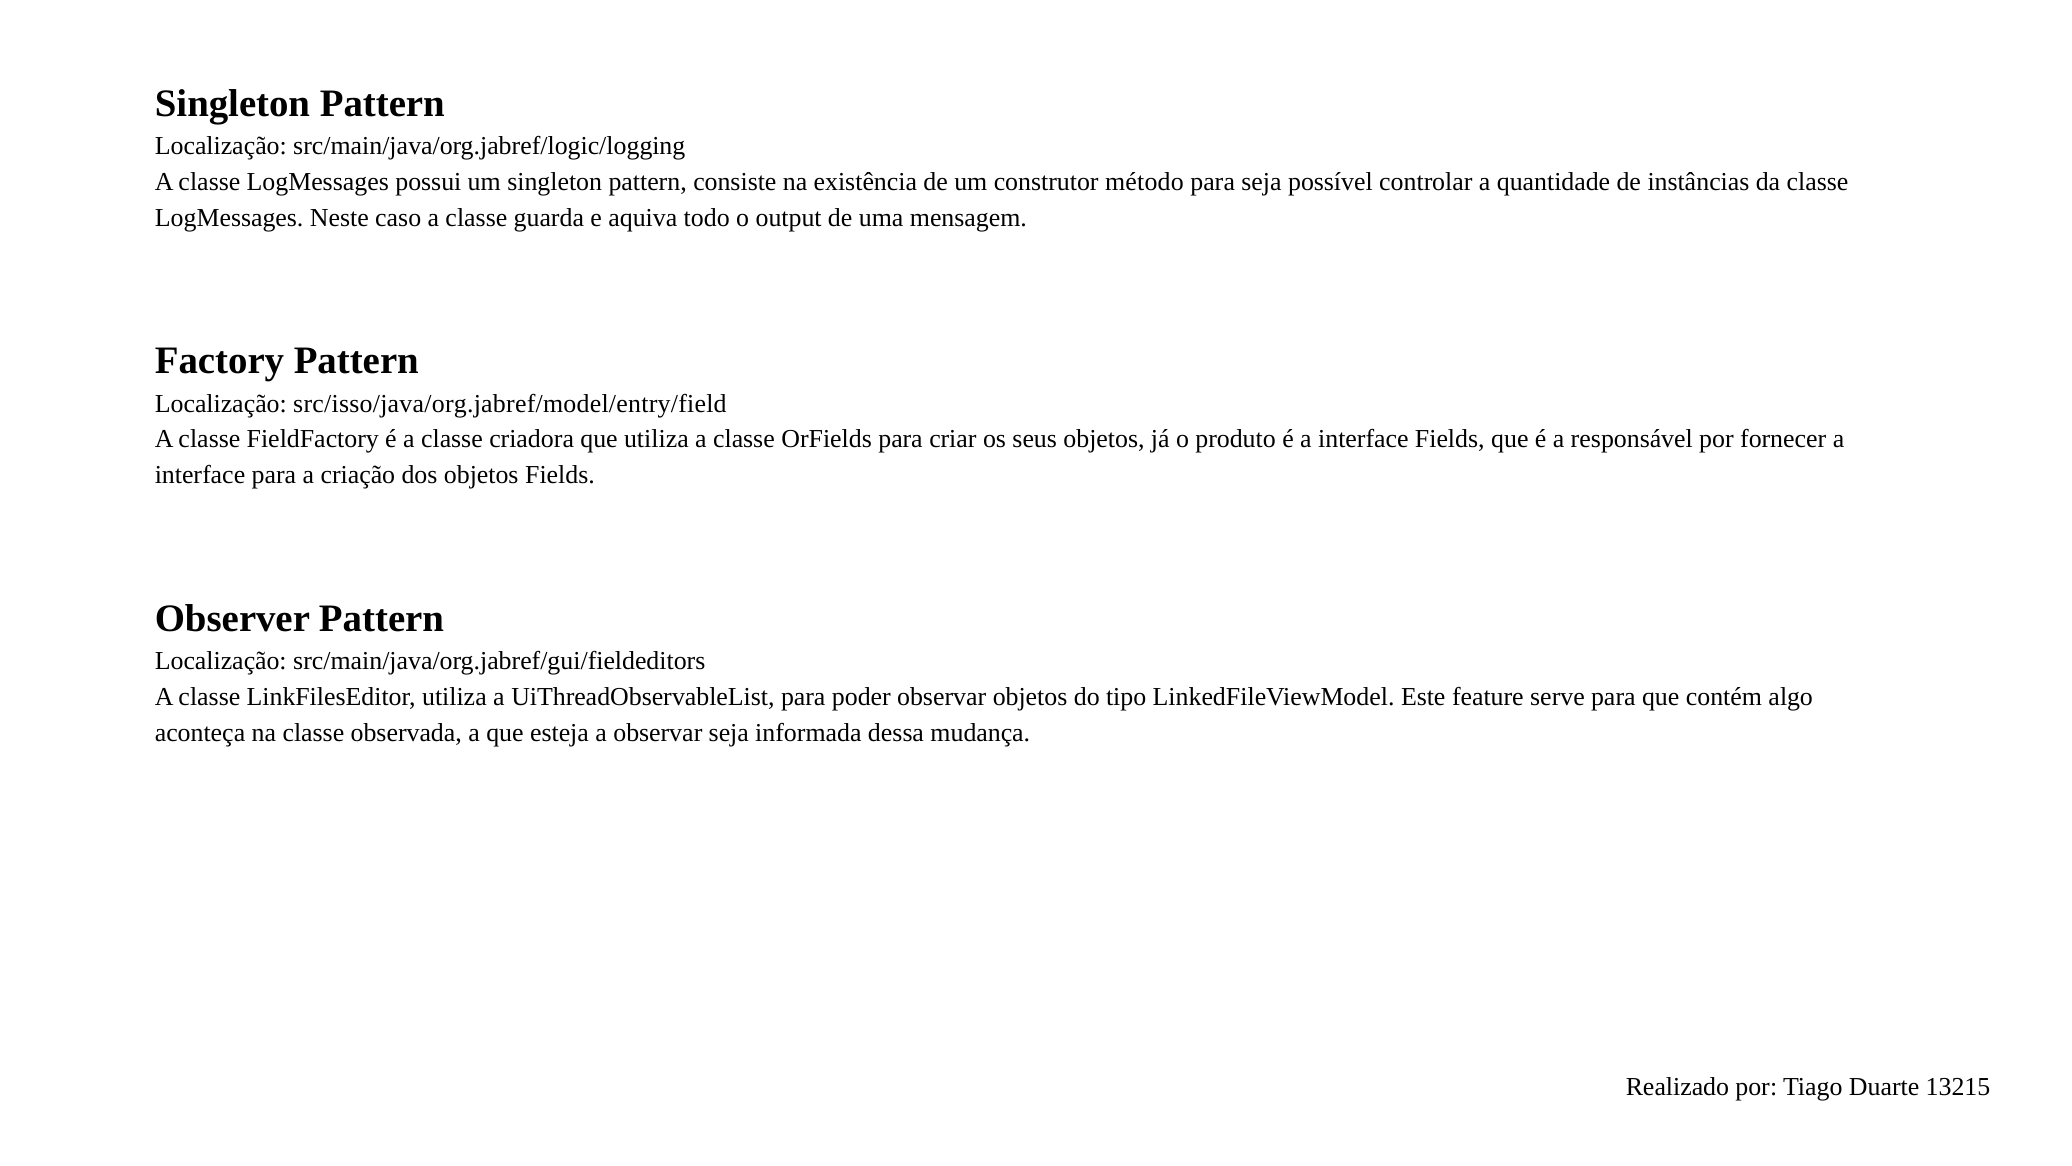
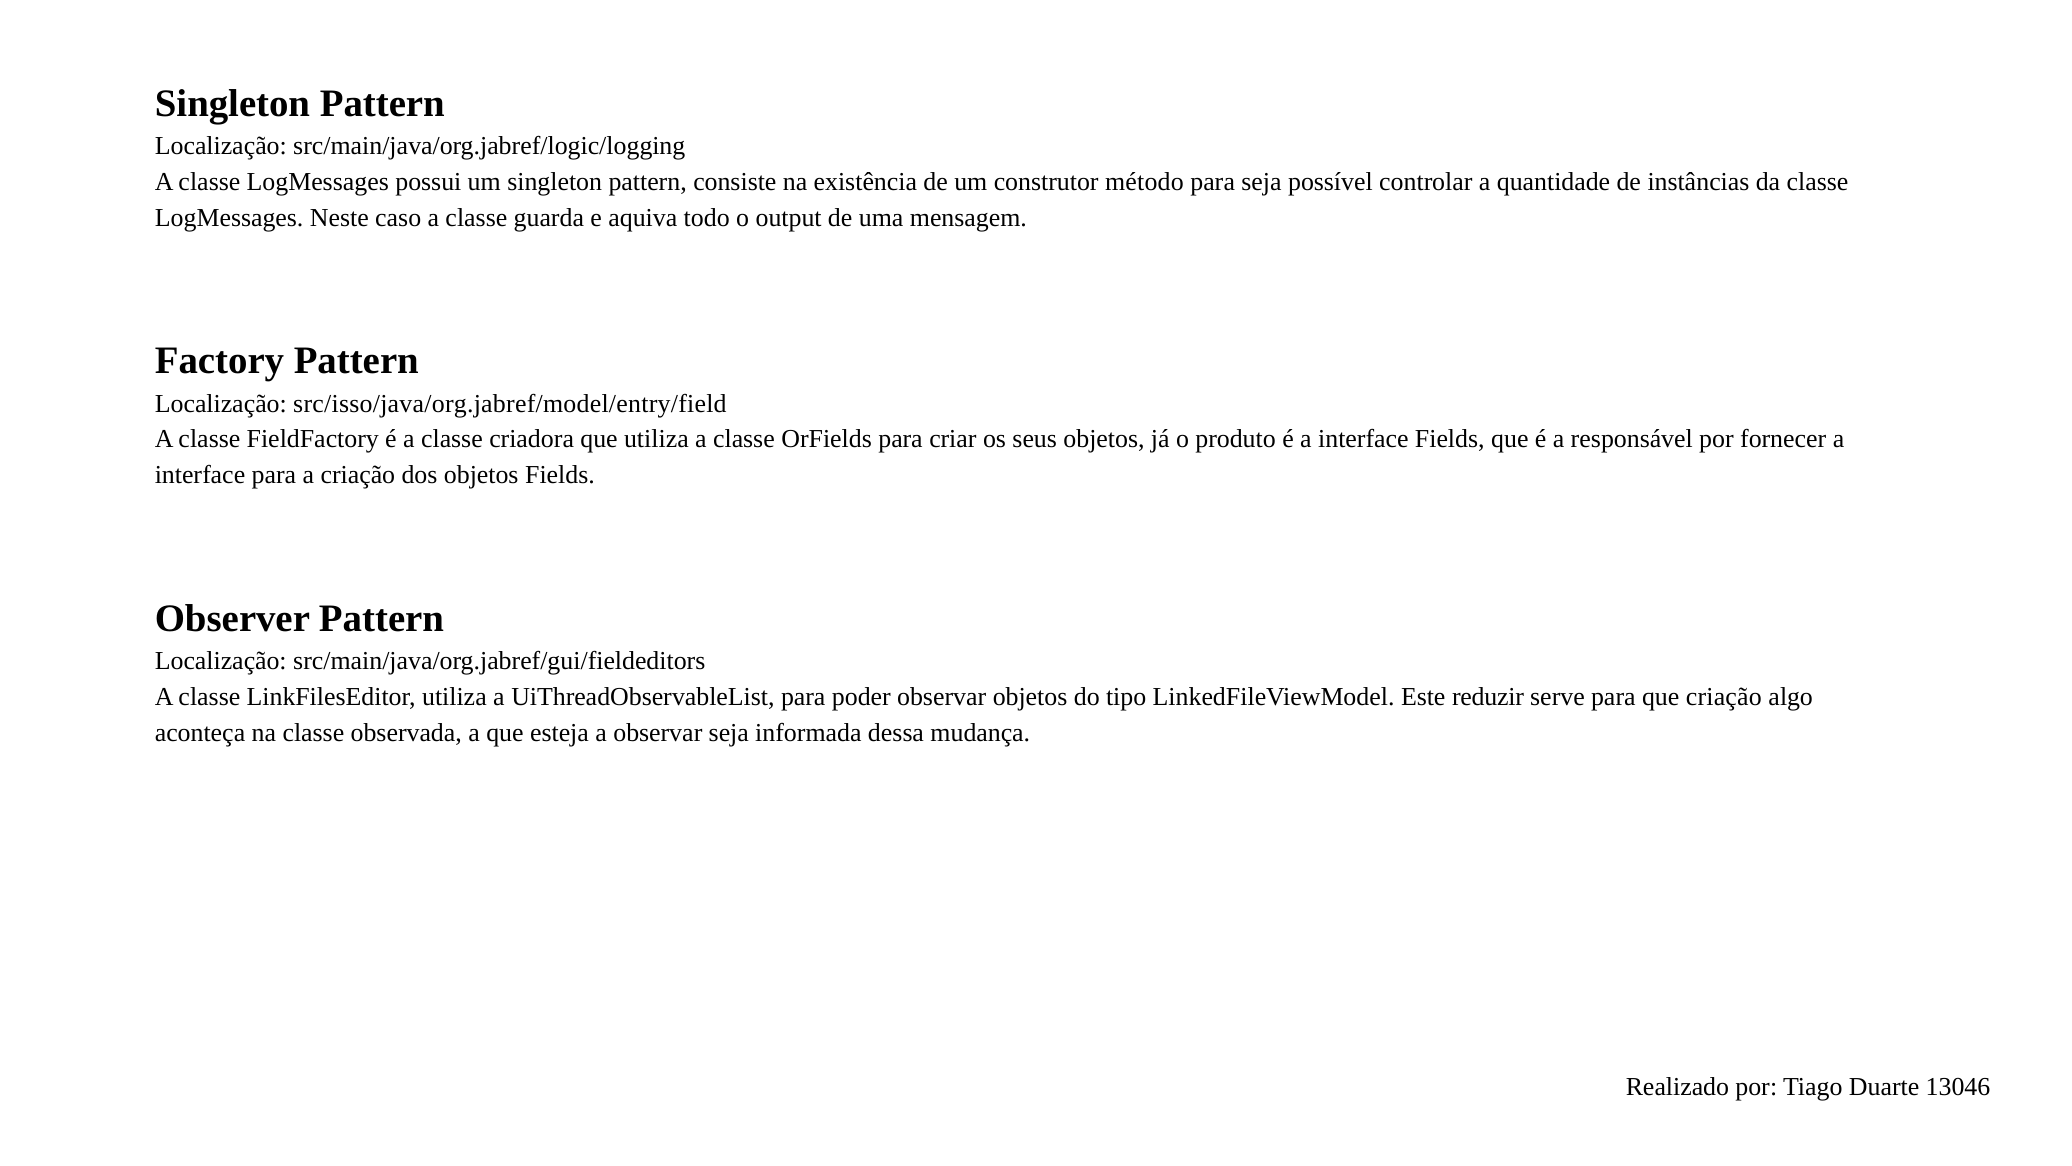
feature: feature -> reduzir (1488, 697)
que contém: contém -> criação (1724, 697)
13215: 13215 -> 13046 (1958, 1087)
